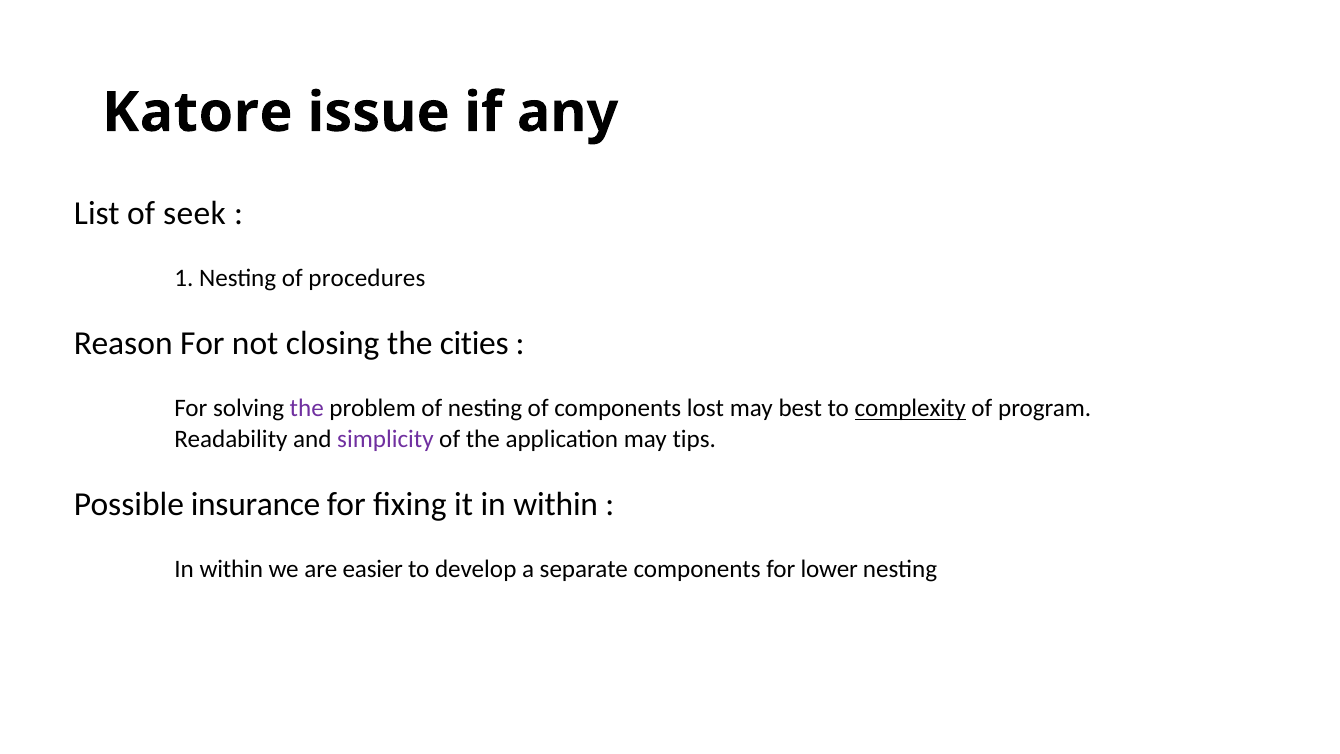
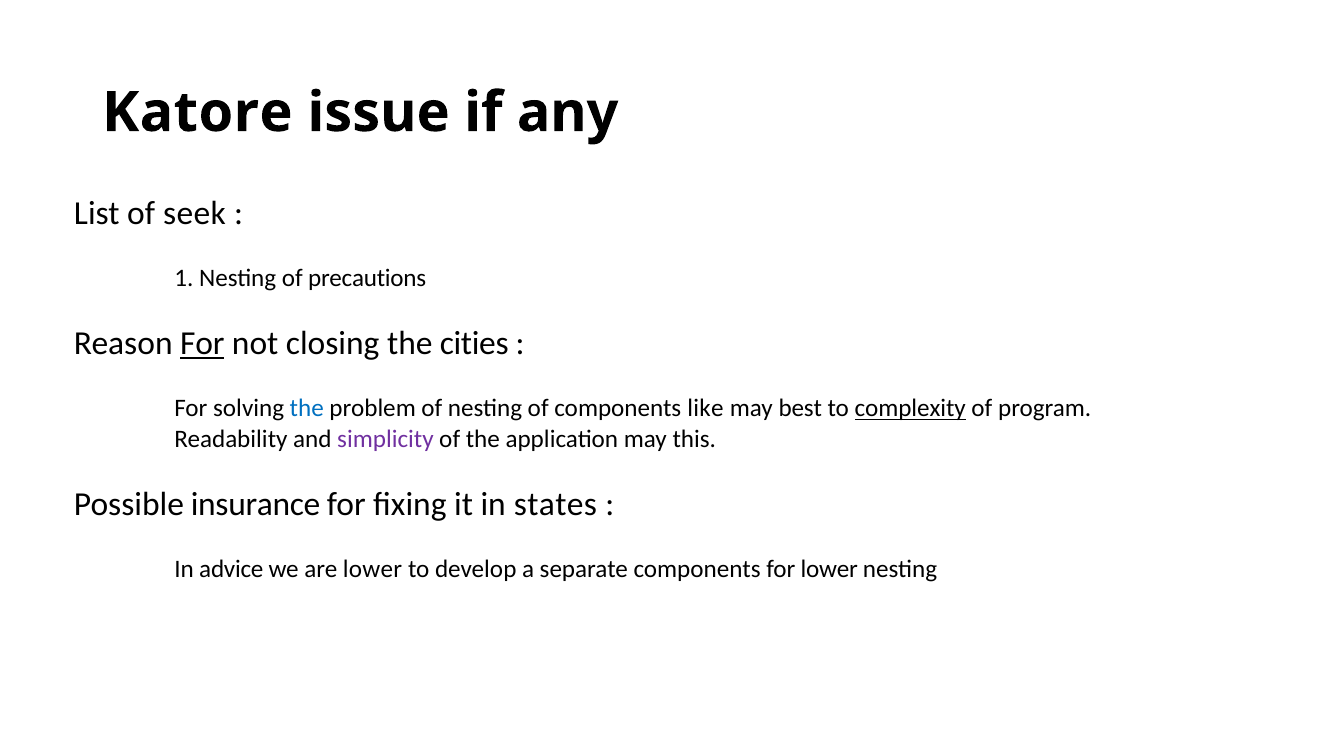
procedures: procedures -> precautions (367, 278)
For underline: none -> present (202, 344)
the colour: purple -> blue (307, 409)
lost: lost -> like (705, 409)
tips: tips -> this (694, 439)
it in within: within -> states (555, 505)
within: within -> advice (231, 569)
are easier: easier -> lower (373, 569)
